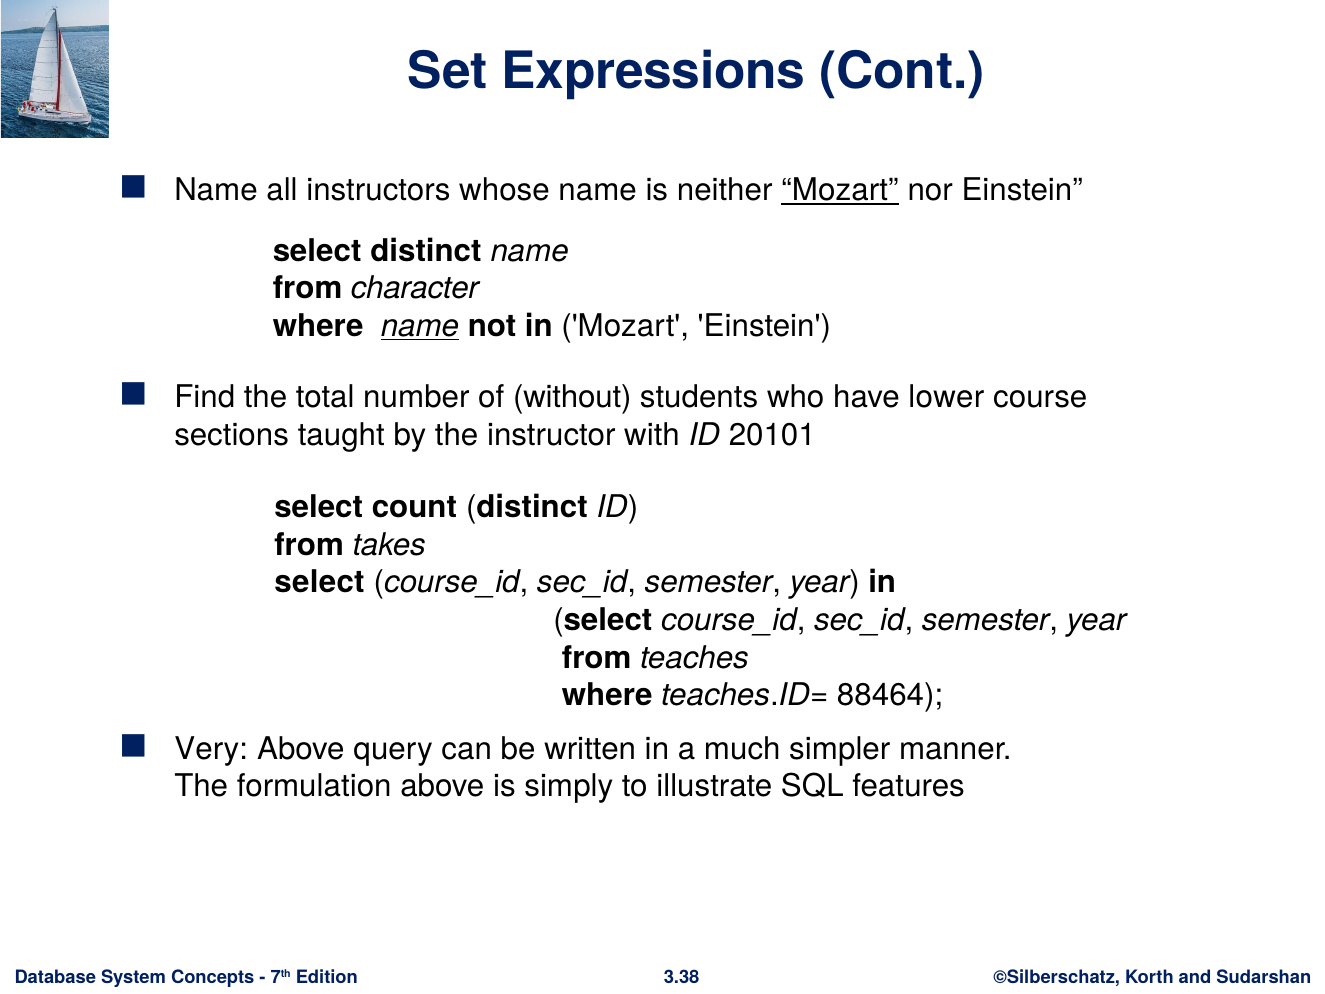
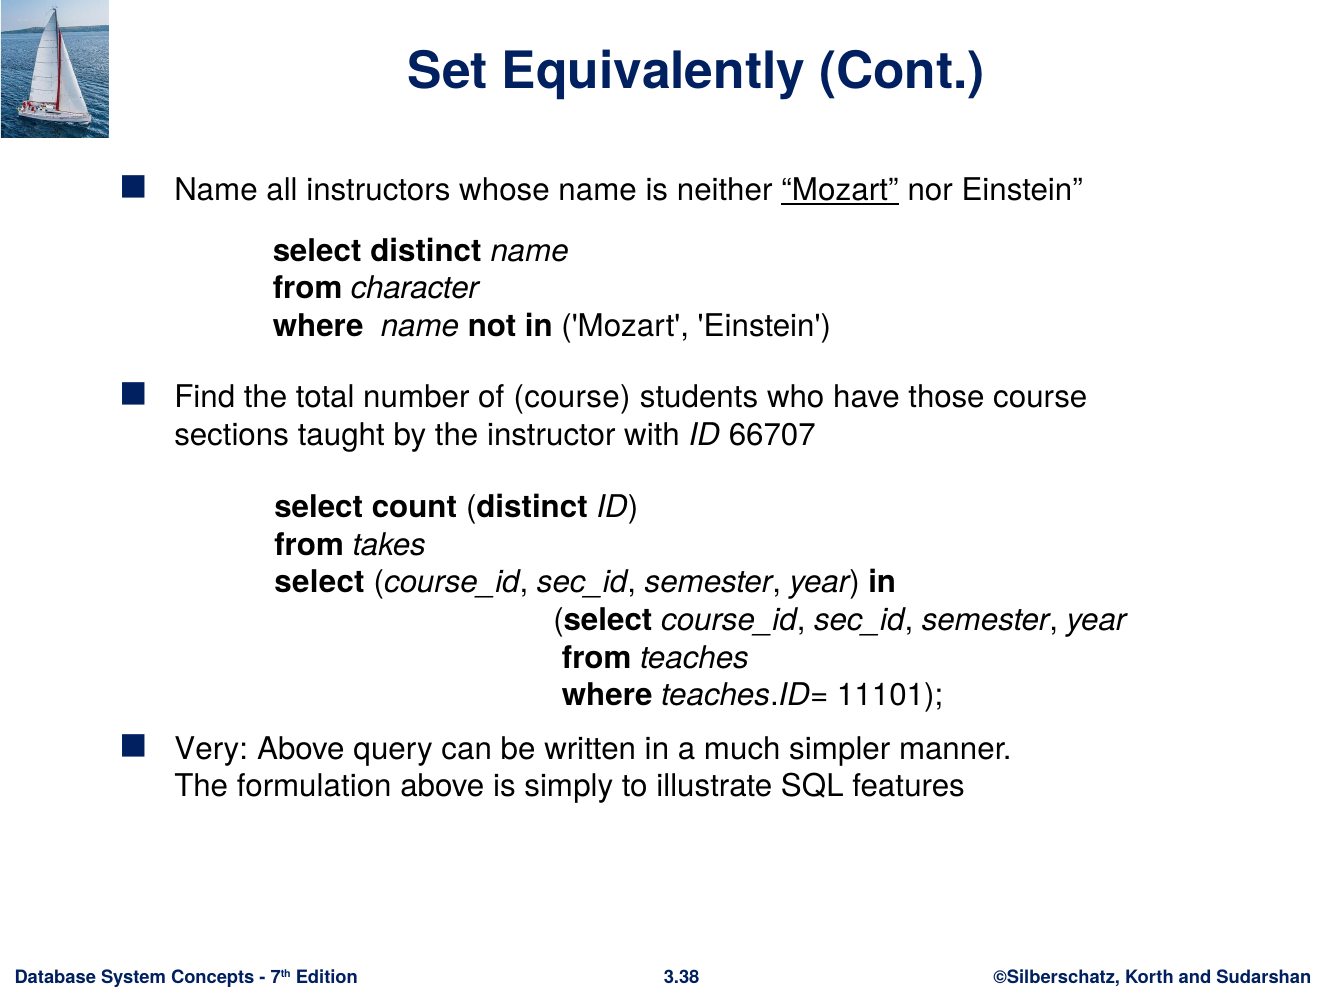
Expressions: Expressions -> Equivalently (654, 71)
name underline: present -> none (420, 326)
of without: without -> course (572, 397)
lower: lower -> those (946, 397)
20101: 20101 -> 66707 (772, 435)
88464: 88464 -> 11101 (890, 695)
